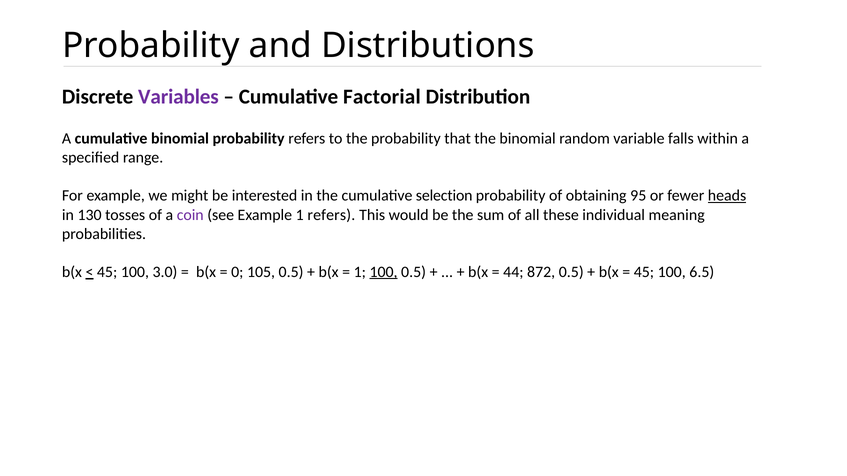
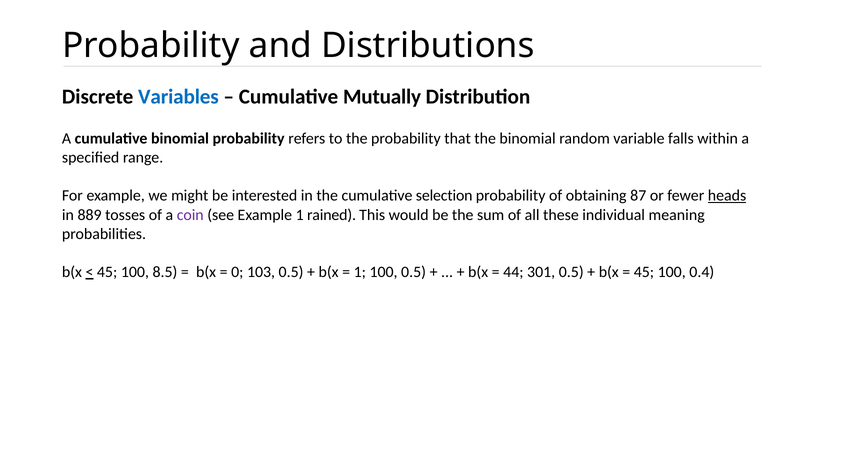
Variables colour: purple -> blue (178, 97)
Factorial: Factorial -> Mutually (382, 97)
95: 95 -> 87 (638, 196)
130: 130 -> 889 (90, 215)
1 refers: refers -> rained (332, 215)
3.0: 3.0 -> 8.5 (165, 272)
105: 105 -> 103 (261, 272)
100 underline: present -> none (384, 272)
872: 872 -> 301 (541, 272)
6.5: 6.5 -> 0.4 (702, 272)
